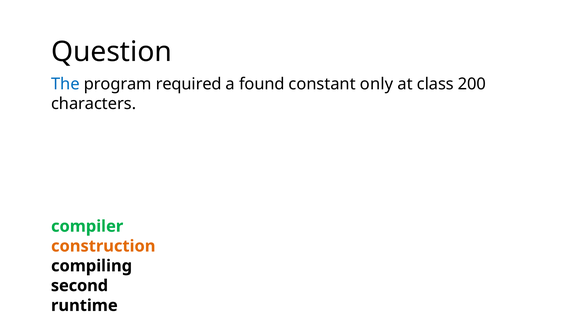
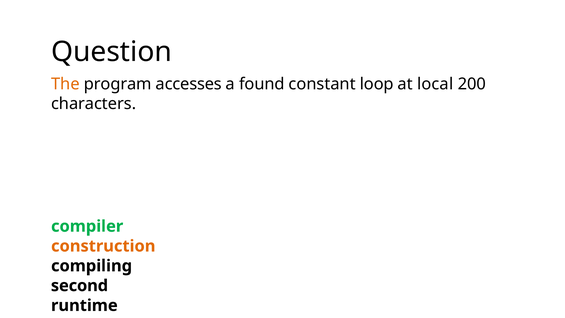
The colour: blue -> orange (65, 84)
required: required -> accesses (189, 84)
only: only -> loop (377, 84)
class: class -> local (435, 84)
